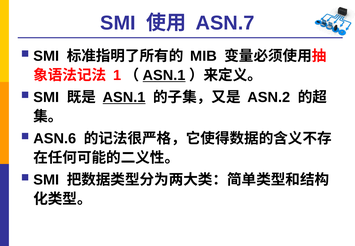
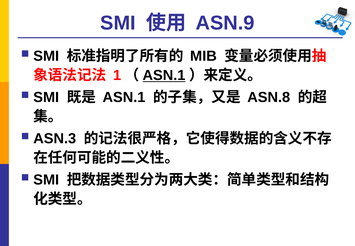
ASN.7: ASN.7 -> ASN.9 (225, 23)
ASN.1 underline: present -> none (124, 97)
ASN.2: ASN.2 -> ASN.8 (269, 97)
ASN.6: ASN.6 -> ASN.3 (55, 138)
